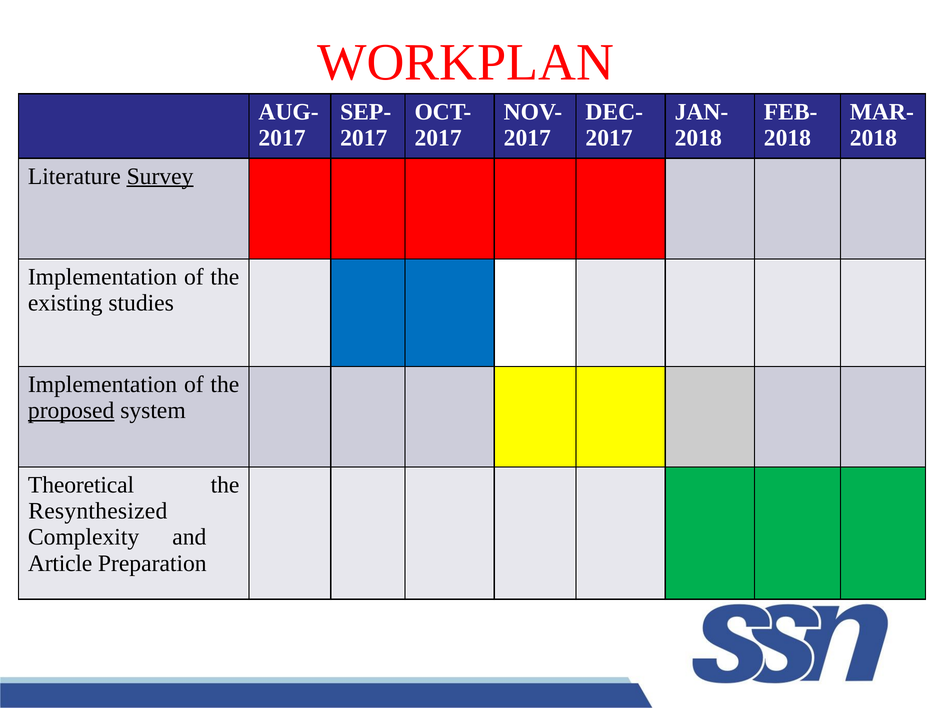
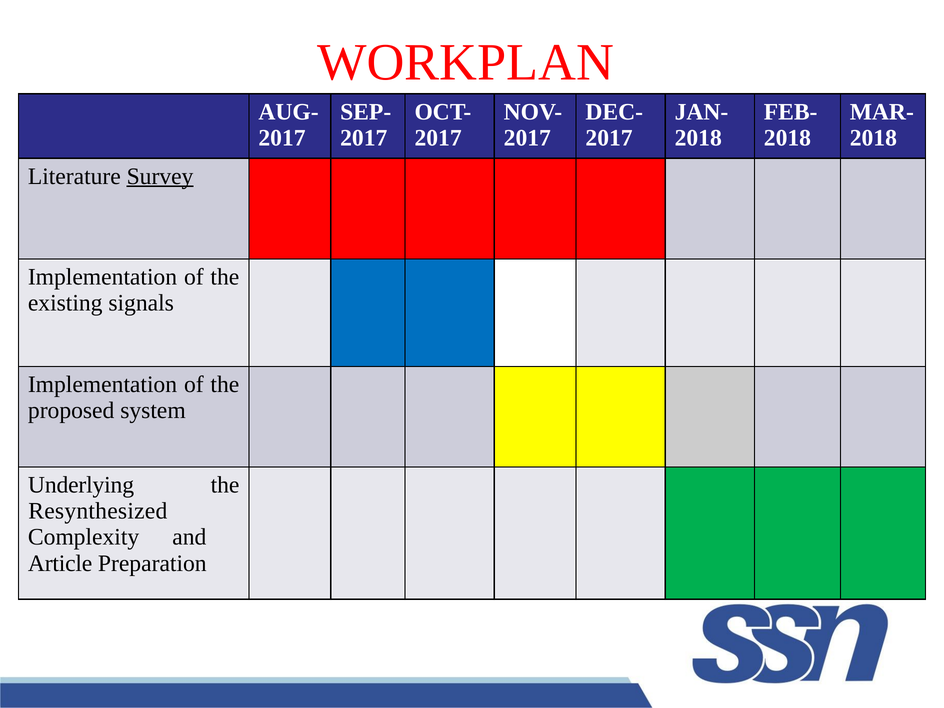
studies: studies -> signals (141, 303)
proposed underline: present -> none (71, 411)
Theoretical: Theoretical -> Underlying (81, 485)
